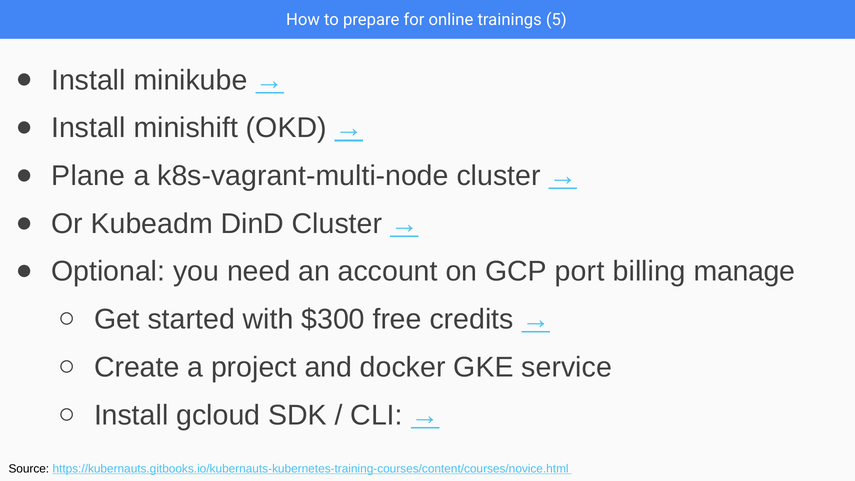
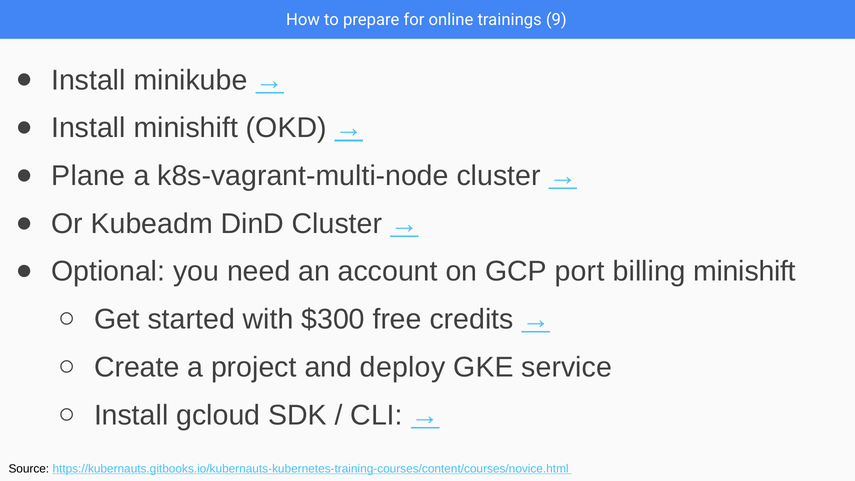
5: 5 -> 9 (556, 20)
billing manage: manage -> minishift (745, 272)
docker: docker -> deploy (403, 367)
